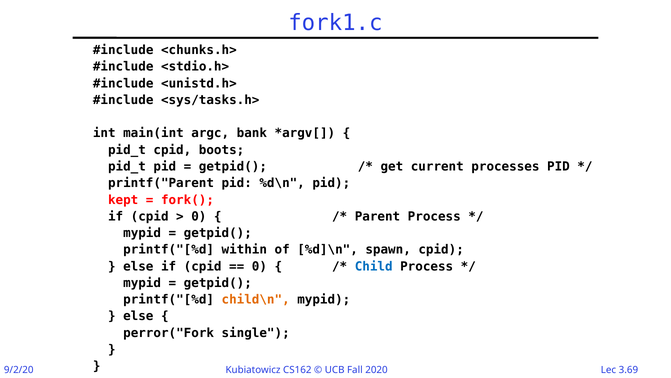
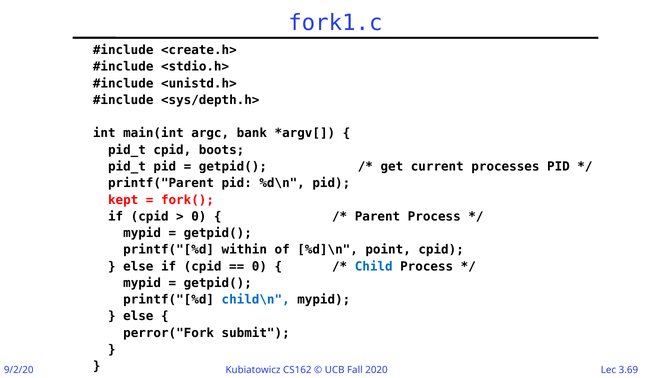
<chunks.h>: <chunks.h> -> <create.h> (199, 50)
<sys/tasks.h>: <sys/tasks.h> -> <sys/depth.h> (210, 100)
spawn: spawn -> point (388, 249)
child\n colour: orange -> blue (256, 299)
single: single -> submit (256, 332)
